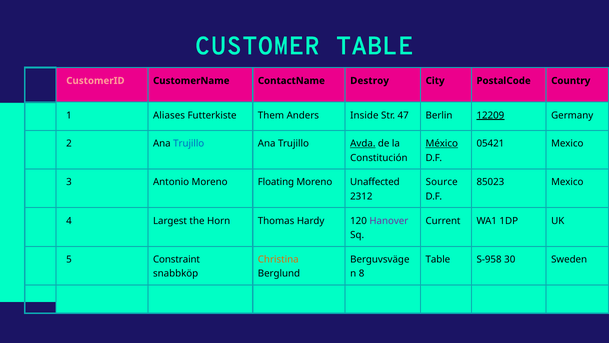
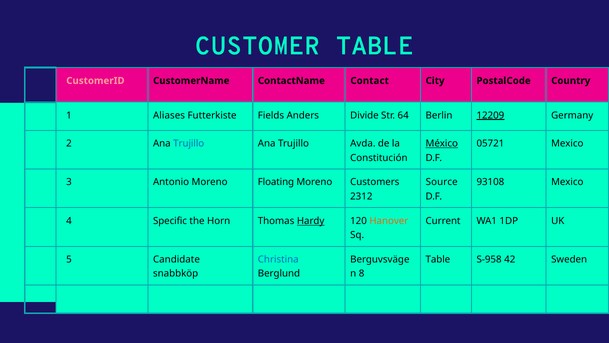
Destroy: Destroy -> Contact (370, 81)
Them: Them -> Fields (271, 115)
Inside: Inside -> Divide (364, 115)
47: 47 -> 64 (403, 115)
Avda underline: present -> none (363, 143)
05421: 05421 -> 05721 (490, 143)
Unaffected: Unaffected -> Customers (375, 182)
85023: 85023 -> 93108 (490, 182)
Largest: Largest -> Specific (170, 221)
Hardy underline: none -> present (311, 221)
Hanover colour: purple -> orange (389, 221)
Constraint: Constraint -> Candidate (176, 259)
Christina colour: orange -> blue (278, 259)
30: 30 -> 42 (510, 259)
